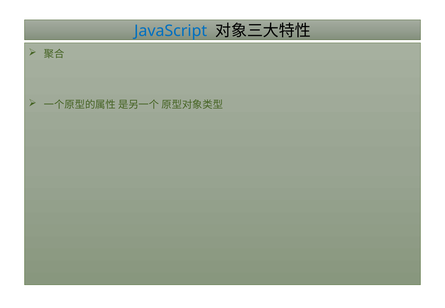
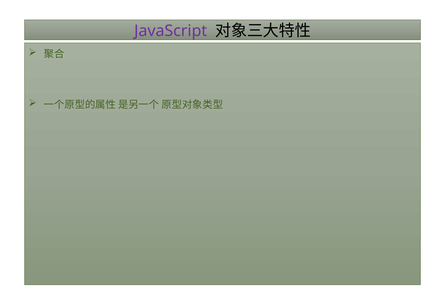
JavaScript colour: blue -> purple (171, 31)
